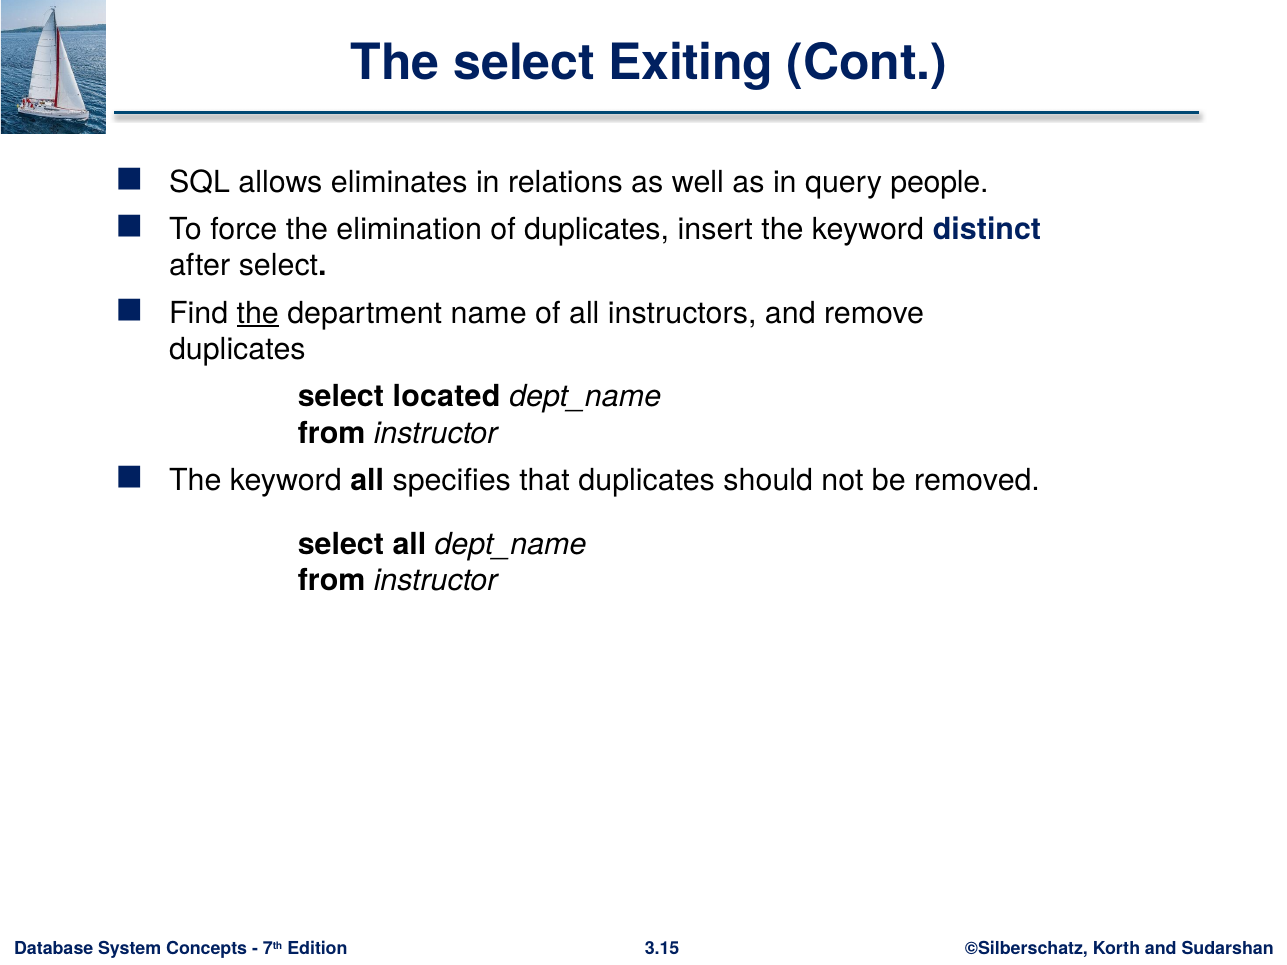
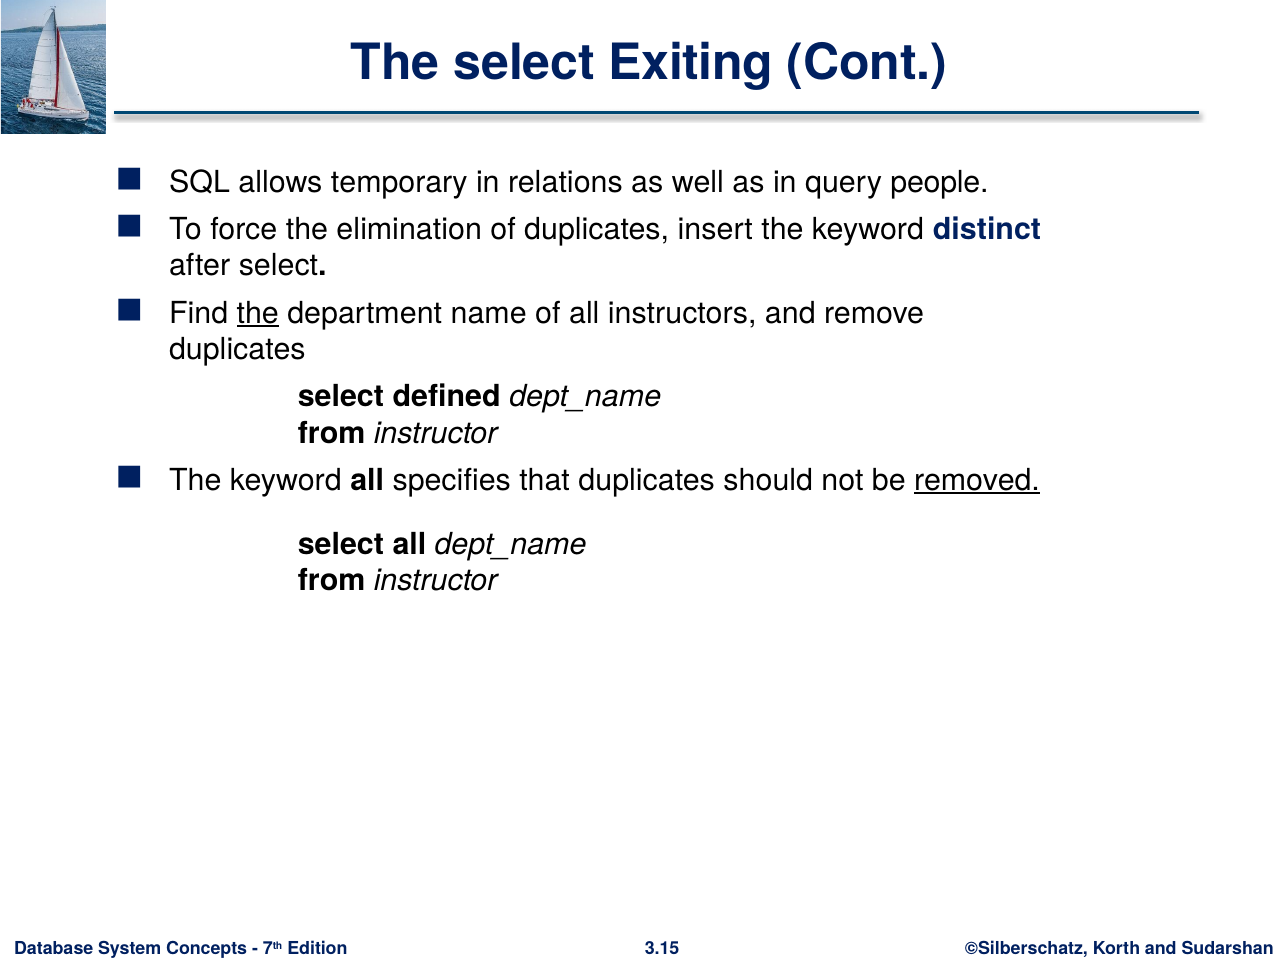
eliminates: eliminates -> temporary (399, 182)
located: located -> defined (447, 397)
removed underline: none -> present (977, 480)
